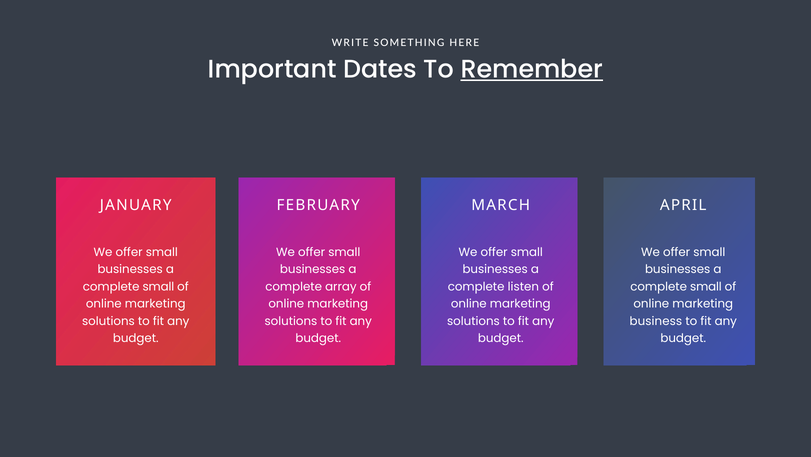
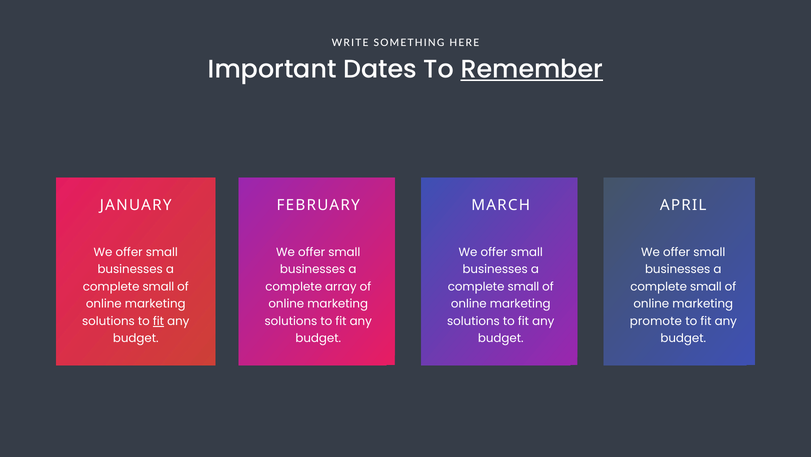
listen: listen -> small (523, 286)
fit underline: none -> present (158, 321)
business: business -> promote (656, 321)
